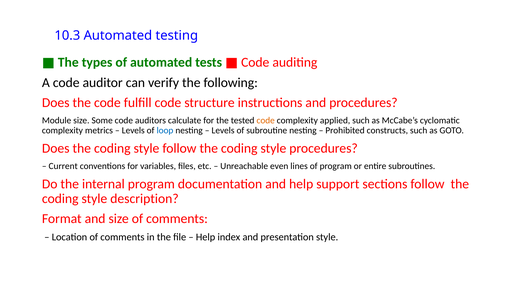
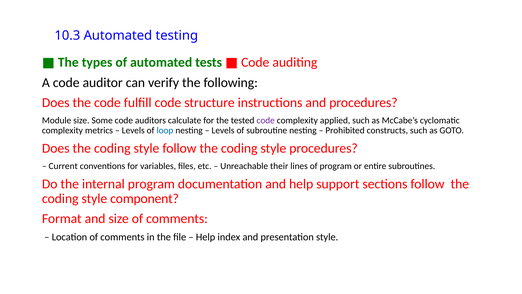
code colour: orange -> purple (266, 120)
even: even -> their (279, 166)
description: description -> component (145, 198)
